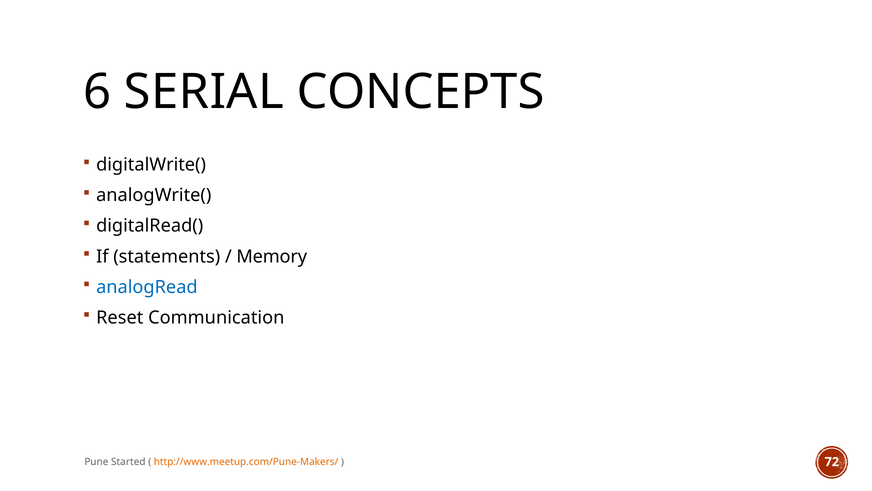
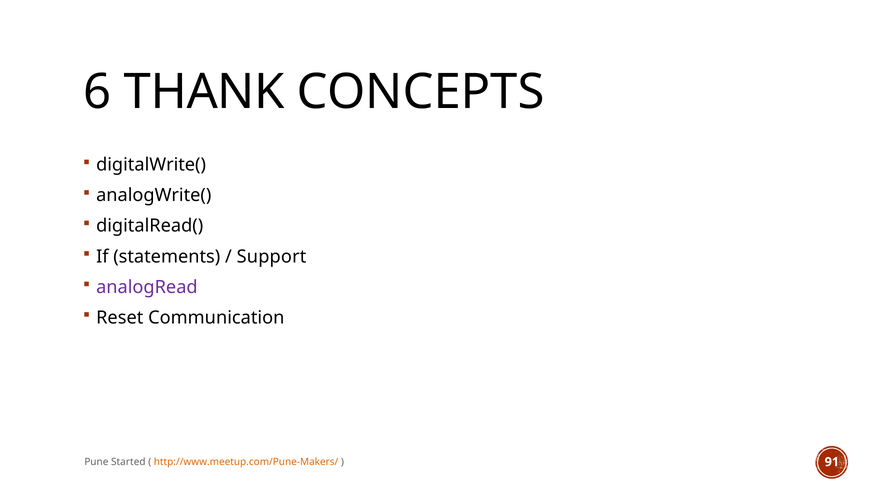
SERIAL: SERIAL -> THANK (204, 92)
Memory: Memory -> Support (272, 256)
analogRead colour: blue -> purple (147, 287)
72: 72 -> 91 (832, 462)
